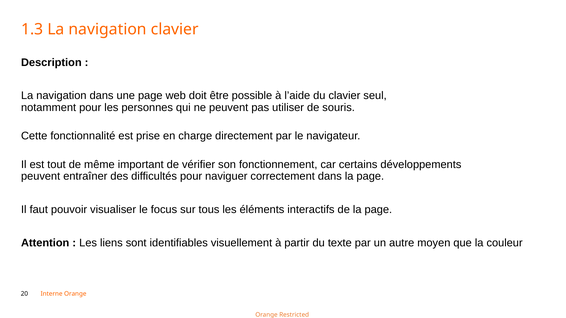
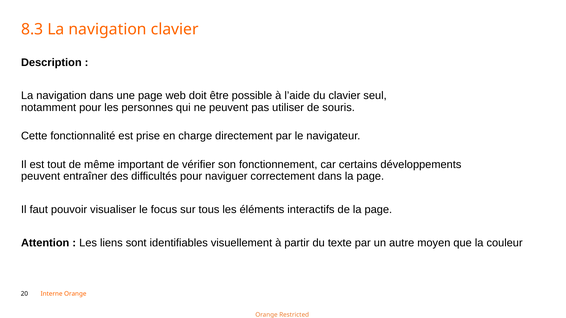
1.3: 1.3 -> 8.3 (32, 29)
